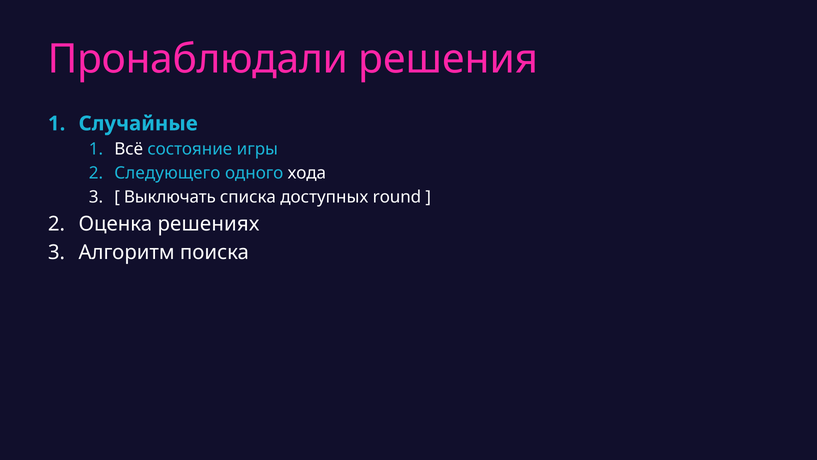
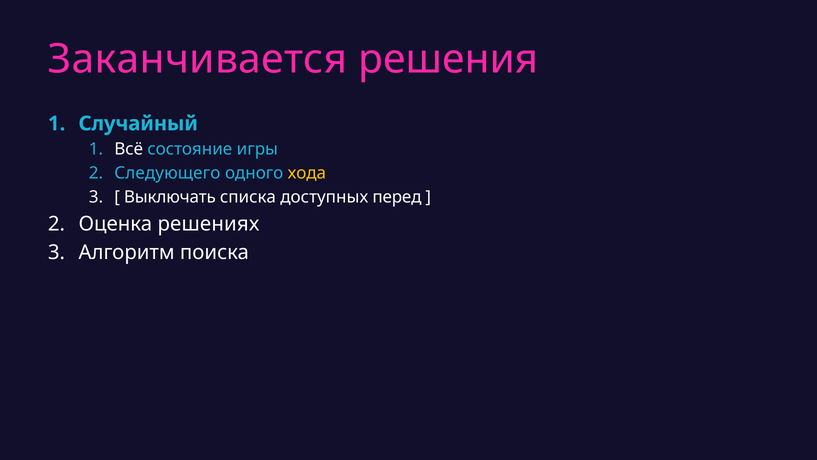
Пронаблюдали: Пронаблюдали -> Заканчивается (198, 59)
Случайные: Случайные -> Случайный (138, 123)
хода colour: white -> yellow (307, 173)
round: round -> перед (397, 197)
